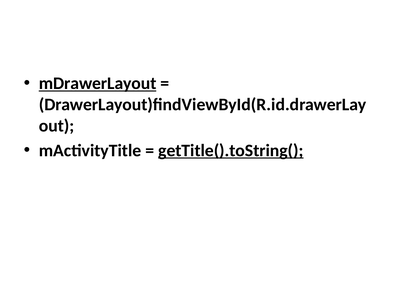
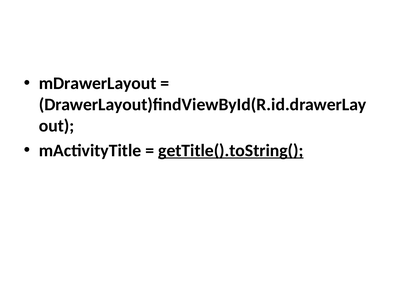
mDrawerLayout underline: present -> none (98, 83)
